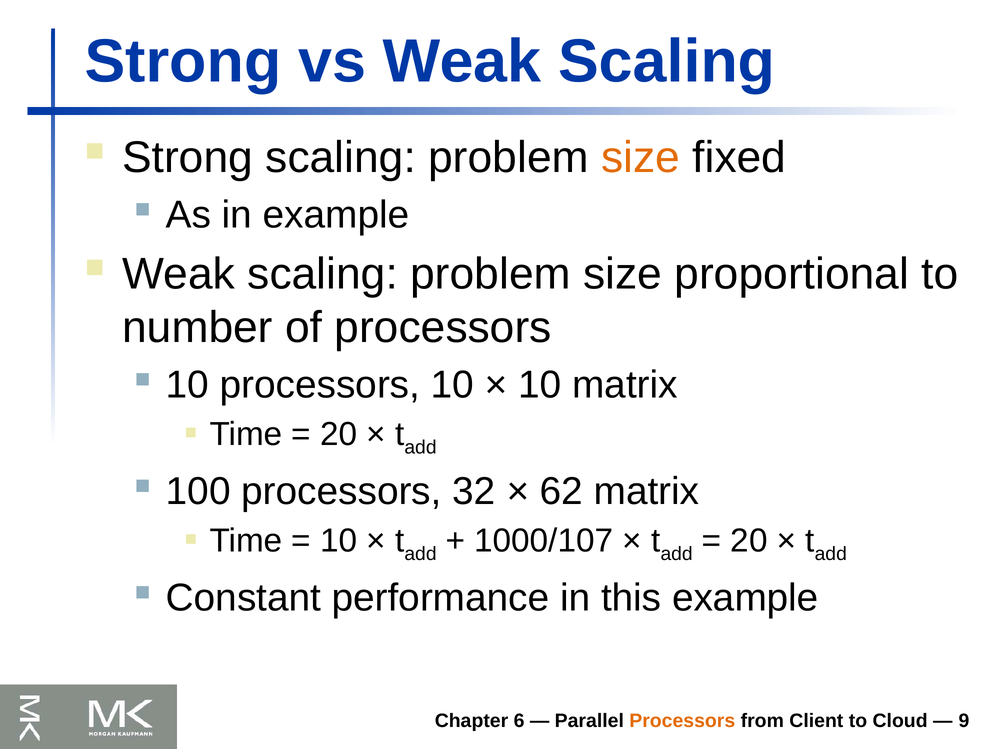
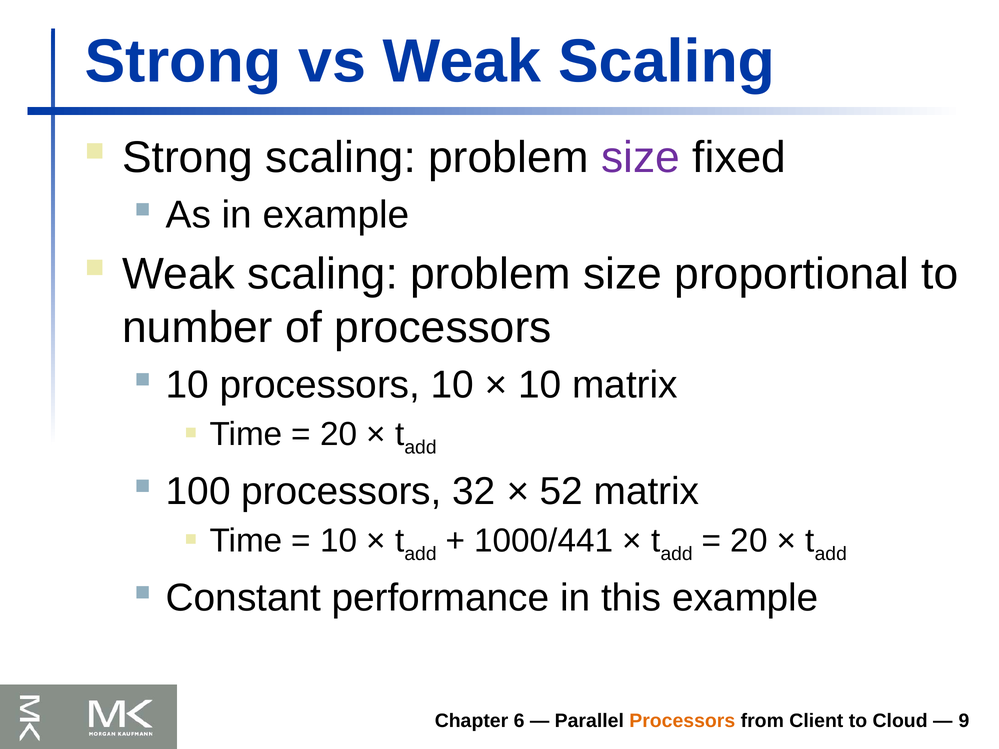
size colour: orange -> purple (641, 158)
62: 62 -> 52 (561, 492)
1000/107: 1000/107 -> 1000/441 (544, 541)
